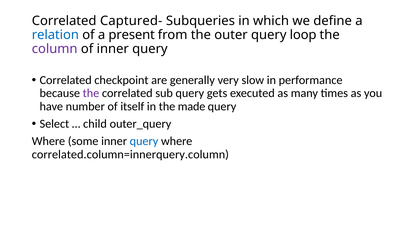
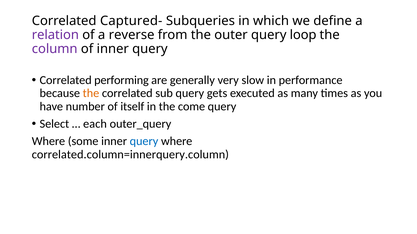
relation colour: blue -> purple (55, 35)
present: present -> reverse (132, 35)
checkpoint: checkpoint -> performing (121, 80)
the colour: purple -> orange (91, 94)
made: made -> come (192, 107)
child: child -> each (95, 124)
